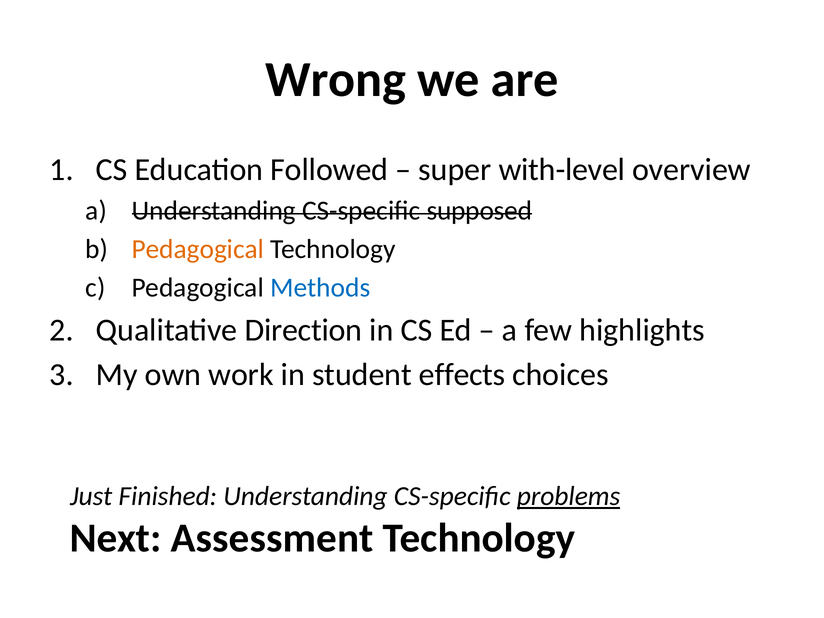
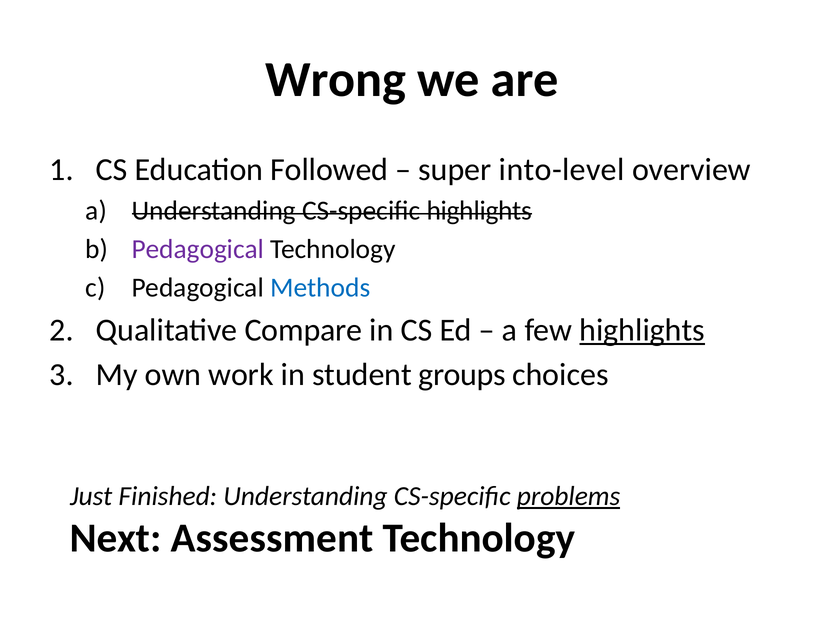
with-level: with-level -> into-level (562, 170)
CS-specific supposed: supposed -> highlights (479, 211)
Pedagogical colour: orange -> purple (198, 249)
Direction: Direction -> Compare (303, 330)
highlights underline: none -> present (642, 330)
effects: effects -> groups (462, 375)
